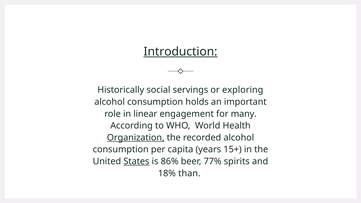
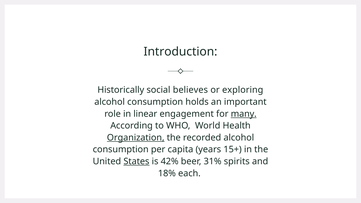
Introduction underline: present -> none (180, 52)
servings: servings -> believes (190, 90)
many underline: none -> present (244, 114)
86%: 86% -> 42% (170, 161)
77%: 77% -> 31% (213, 161)
than: than -> each (189, 173)
